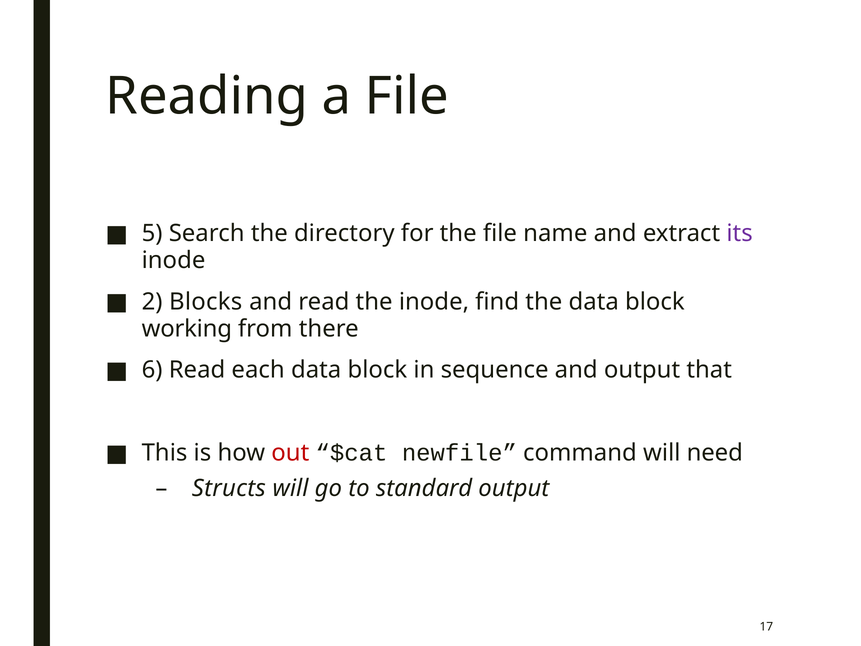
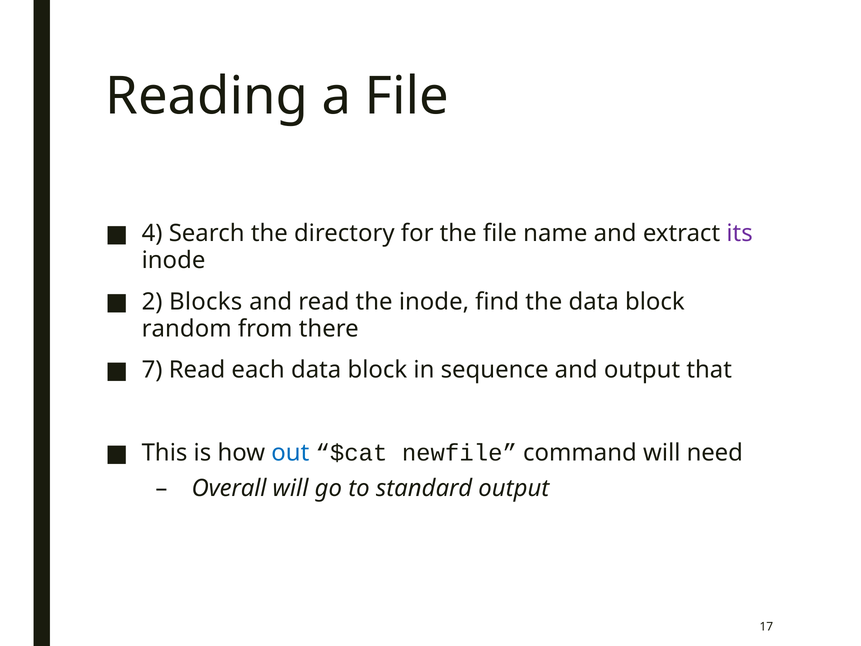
5: 5 -> 4 (152, 233)
working: working -> random (187, 329)
6: 6 -> 7 (152, 370)
out colour: red -> blue (290, 453)
Structs: Structs -> Overall (229, 488)
